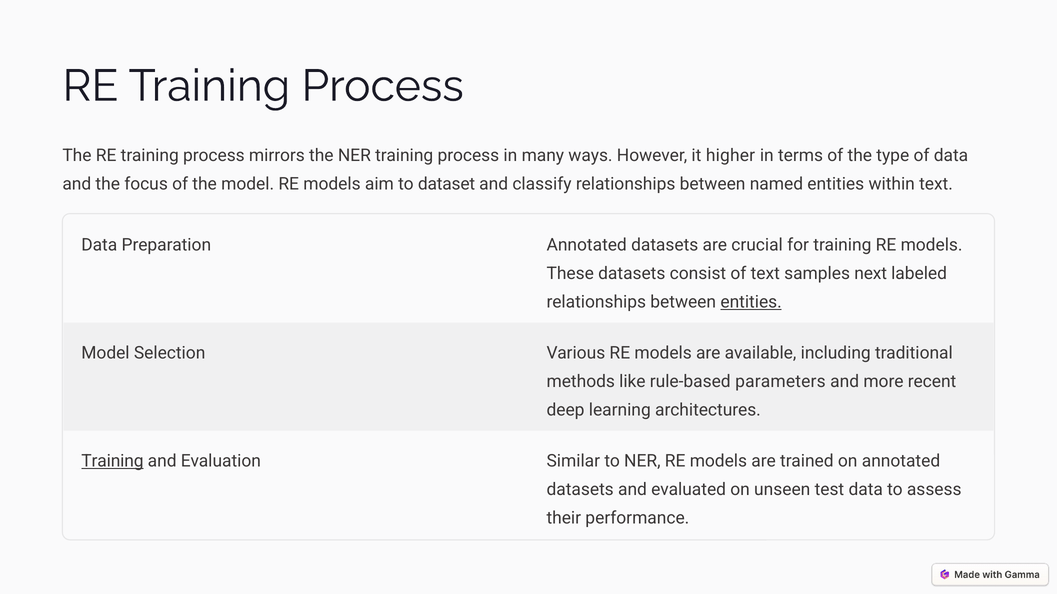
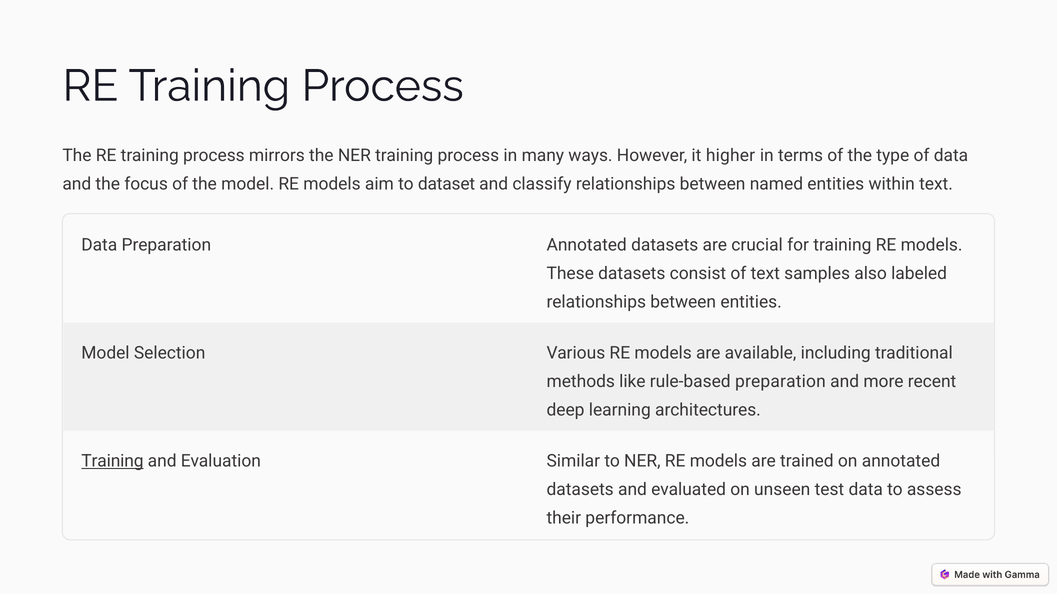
next: next -> also (871, 274)
entities underline: present -> none (751, 302)
rule-based parameters: parameters -> preparation (780, 382)
